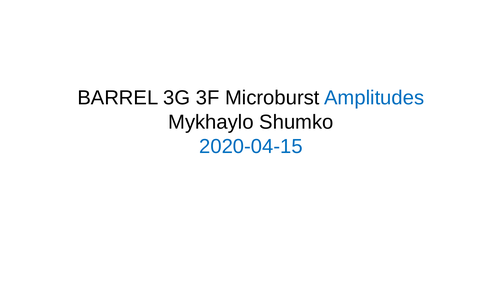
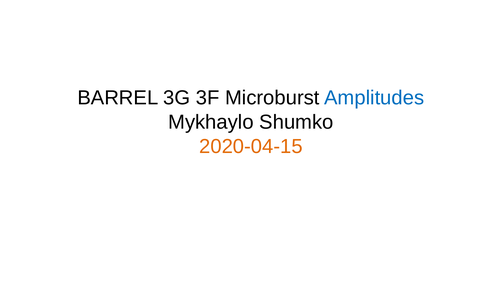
2020-04-15 colour: blue -> orange (251, 146)
